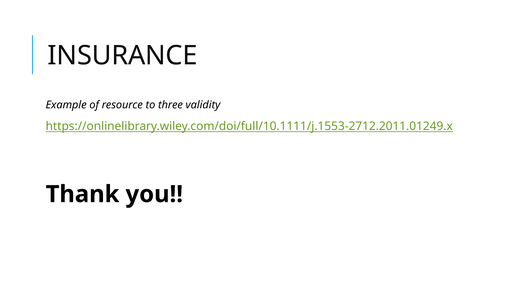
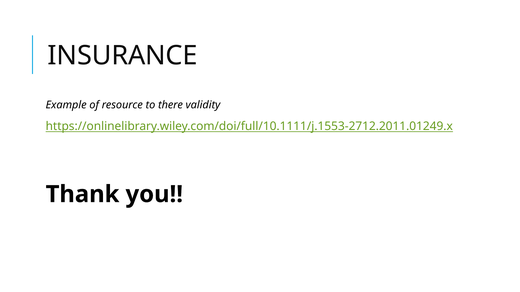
three: three -> there (171, 105)
